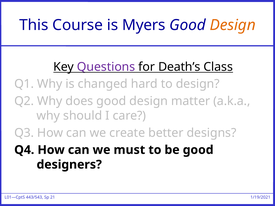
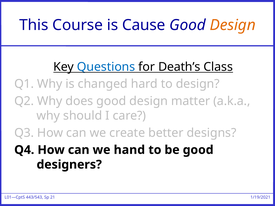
Myers: Myers -> Cause (144, 25)
Questions colour: purple -> blue (106, 67)
must: must -> hand (129, 150)
